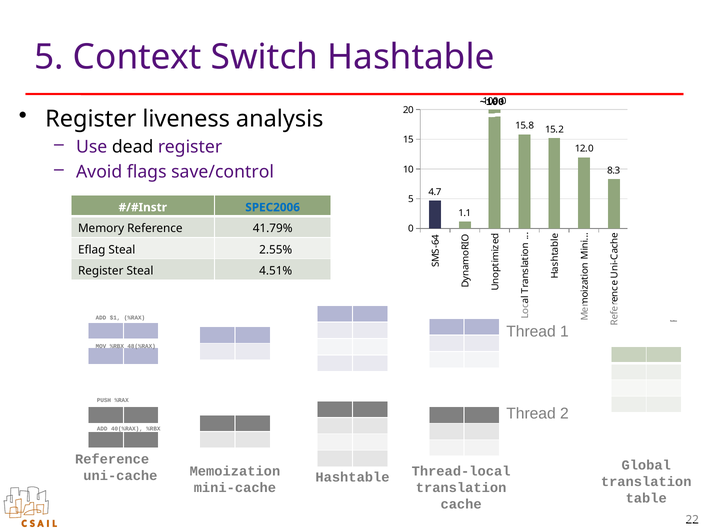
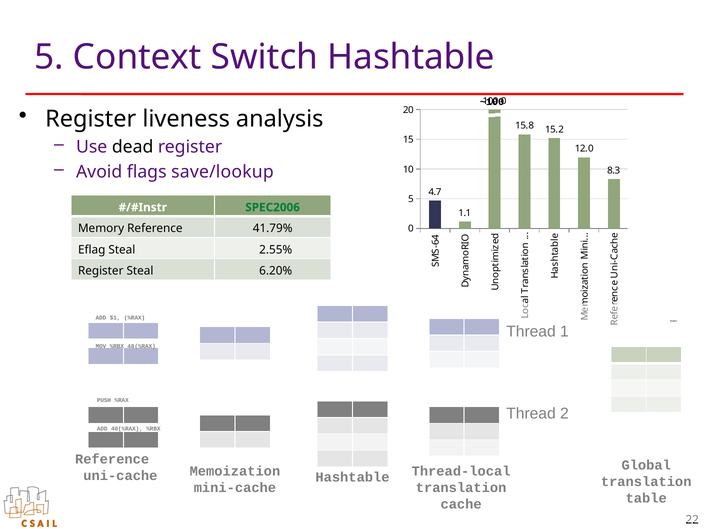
save/control: save/control -> save/lookup (222, 172)
SPEC2006 colour: blue -> green (273, 207)
4.51%: 4.51% -> 6.20% (276, 271)
